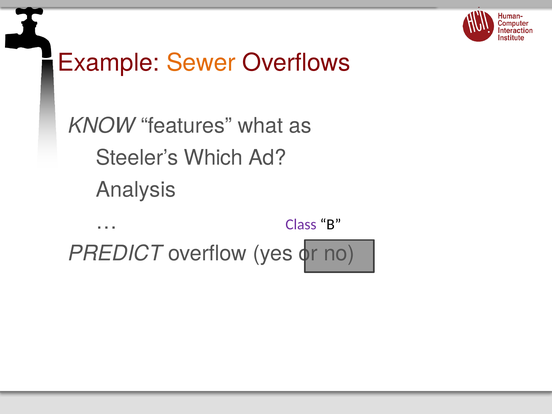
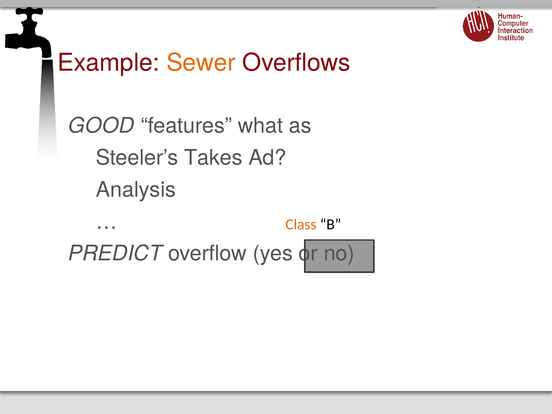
KNOW: KNOW -> GOOD (101, 126)
Which: Which -> Takes (213, 158)
Class colour: purple -> orange (301, 225)
